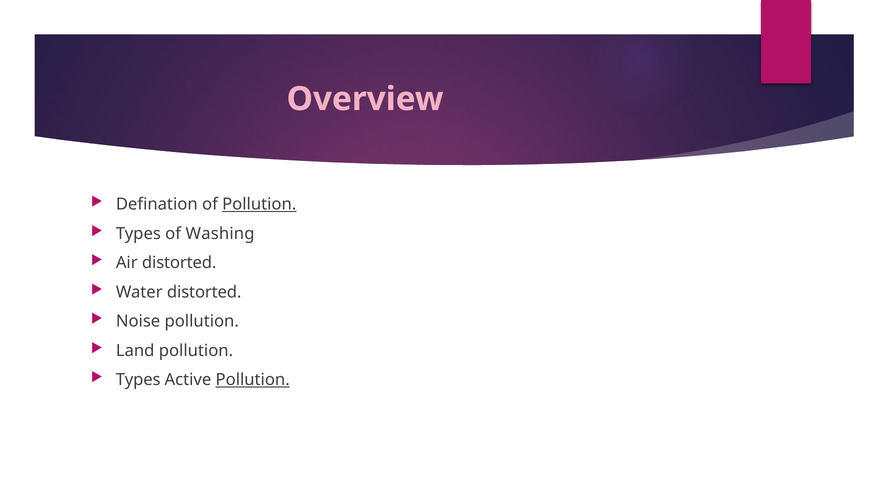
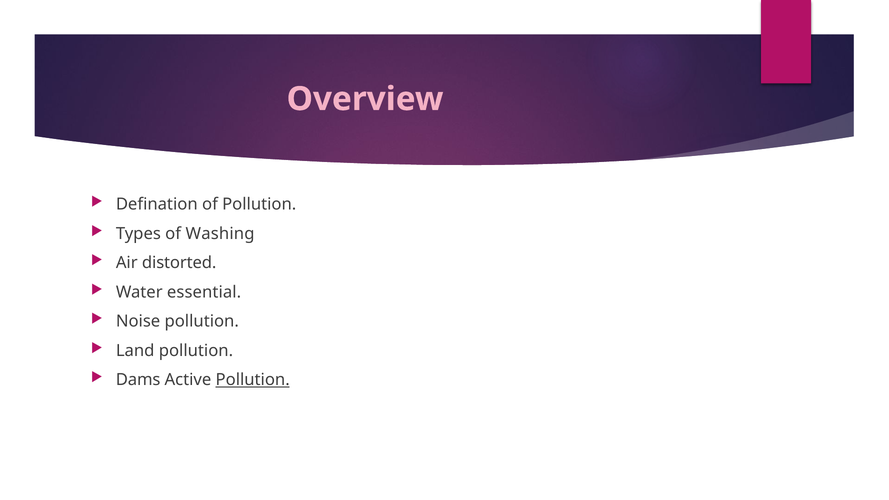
Pollution underline: present -> none (259, 204)
Water distorted: distorted -> essential (204, 292)
Types: Types -> Dams (138, 380)
